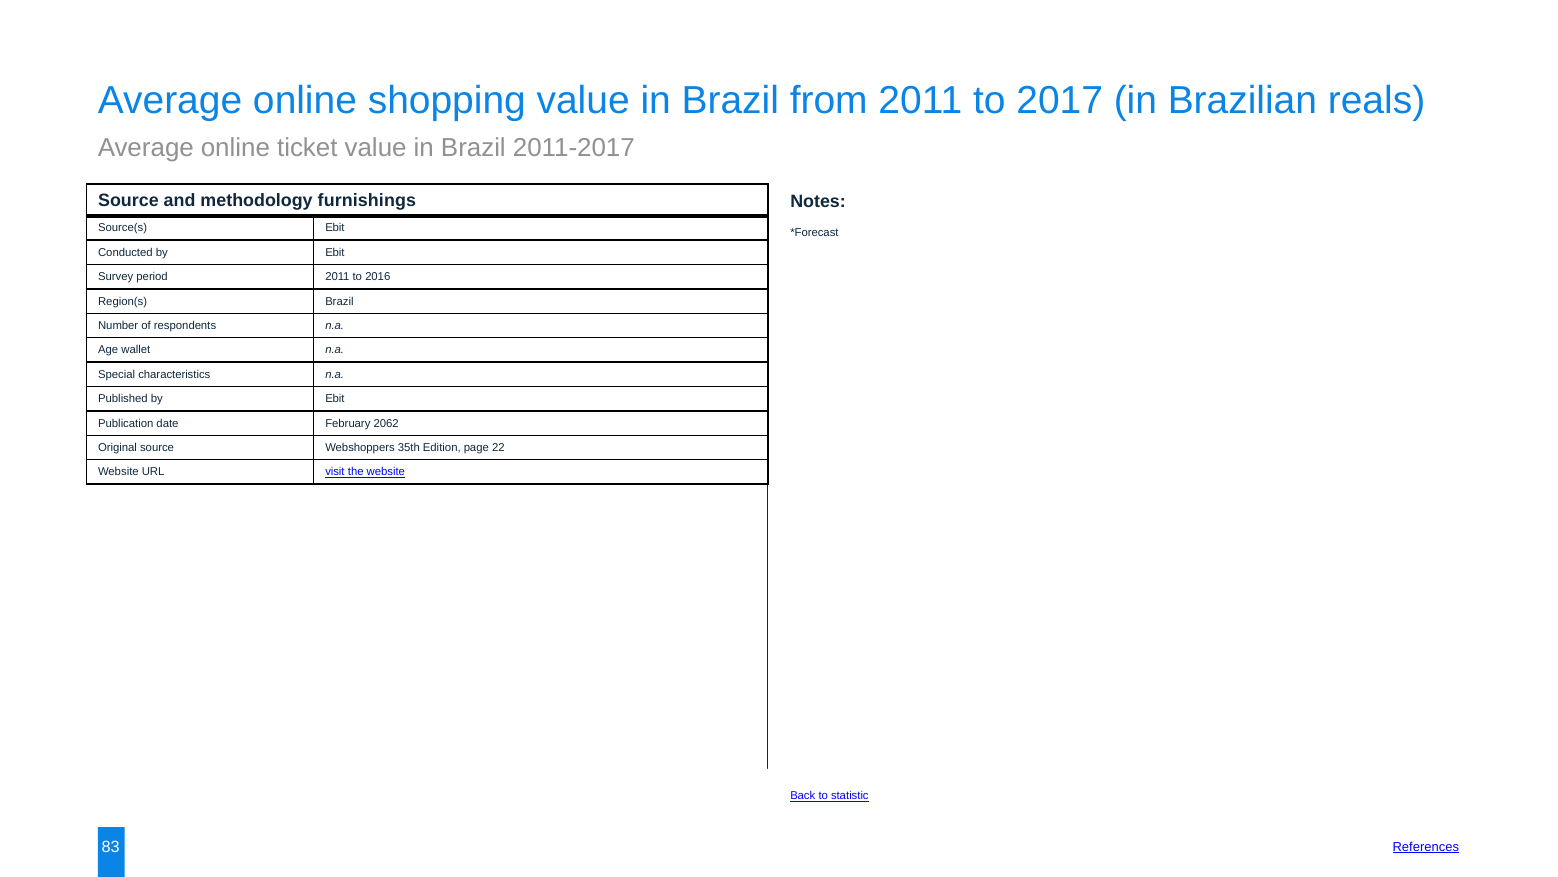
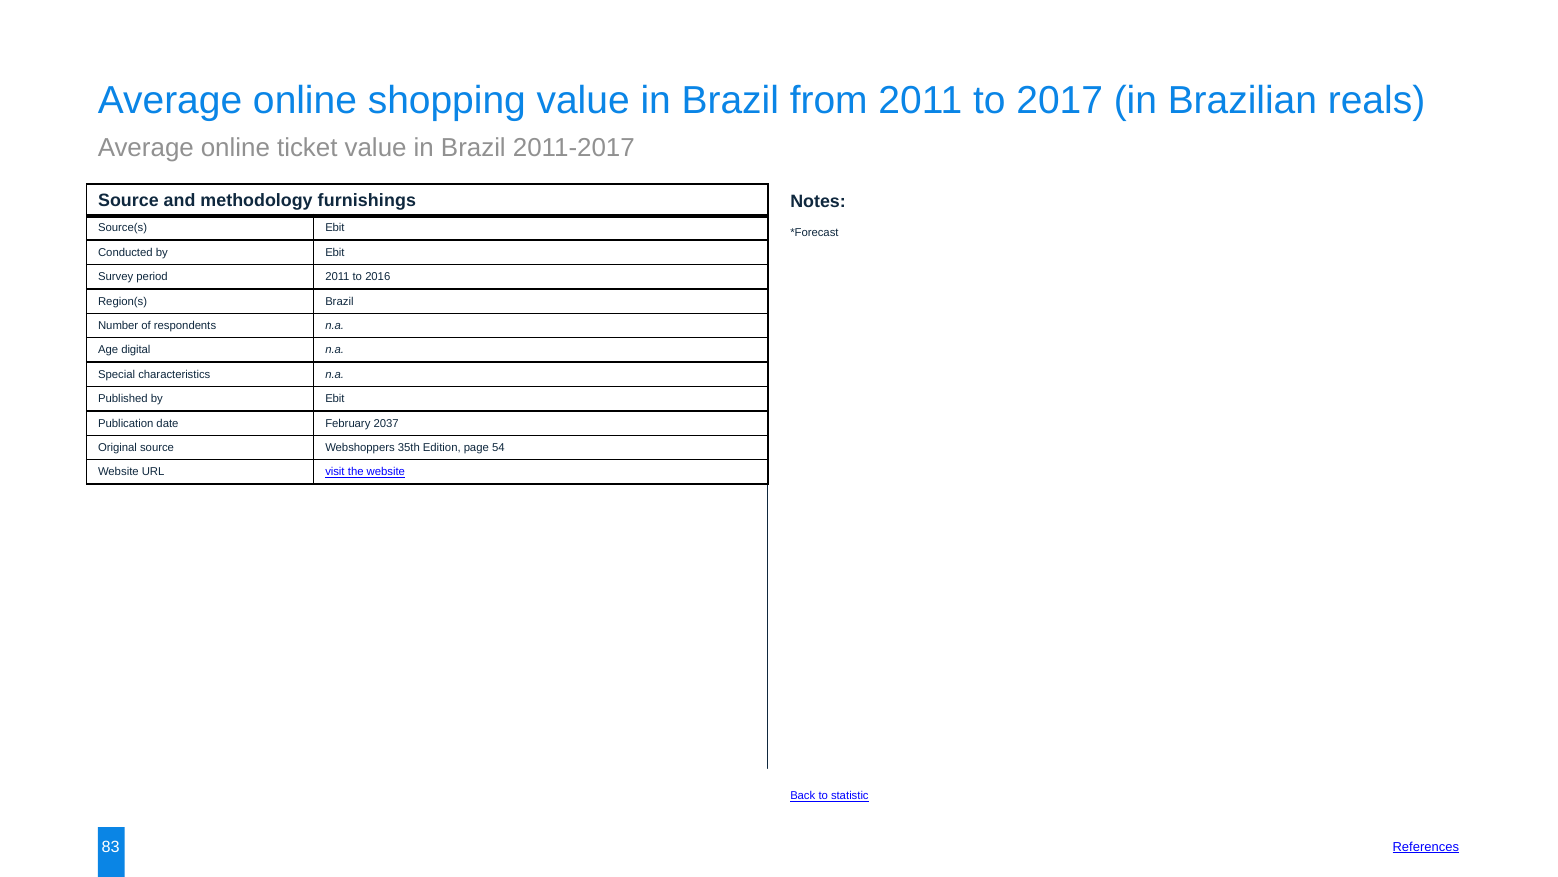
wallet: wallet -> digital (136, 350)
2062: 2062 -> 2037 (386, 423)
22: 22 -> 54 (498, 447)
